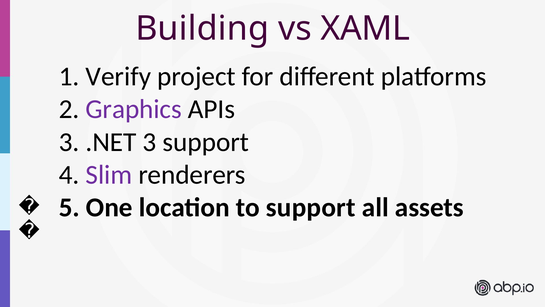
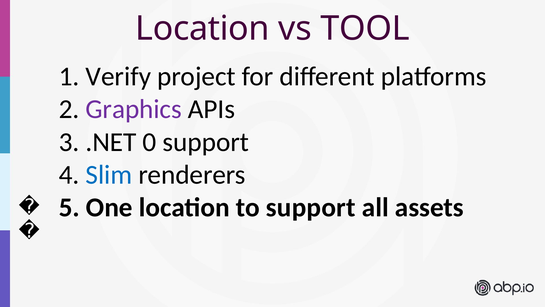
Building: Building -> Location (202, 28)
XAML: XAML -> TOOL (365, 28)
.NET 3: 3 -> 0 (150, 142)
Slim colour: purple -> blue (109, 175)
